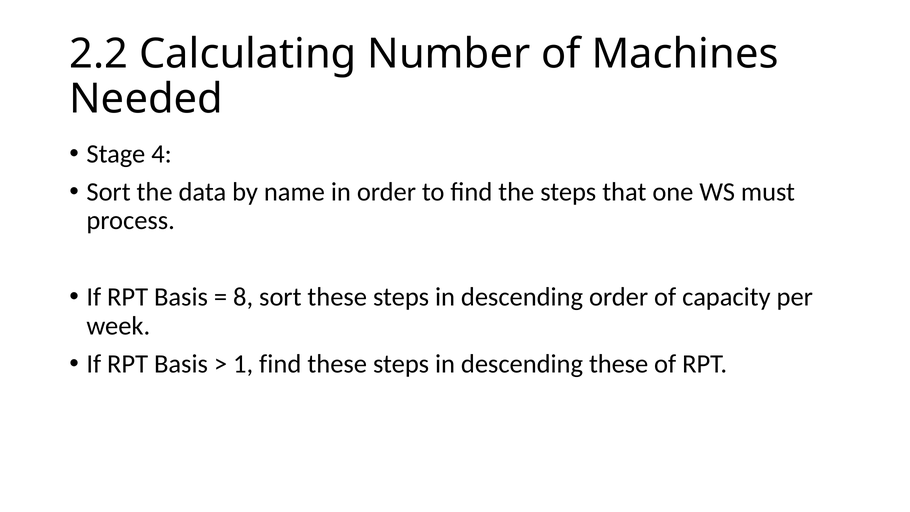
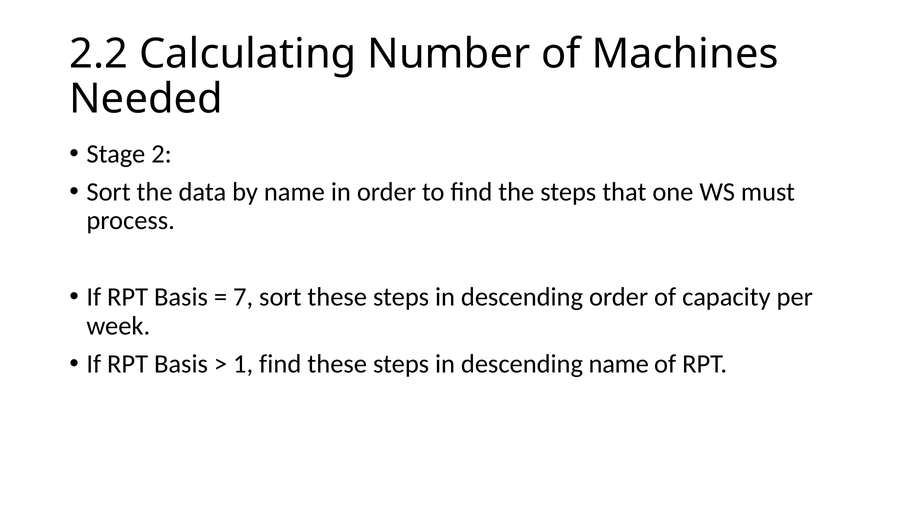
4: 4 -> 2 (162, 154)
8: 8 -> 7 (243, 297)
descending these: these -> name (619, 364)
